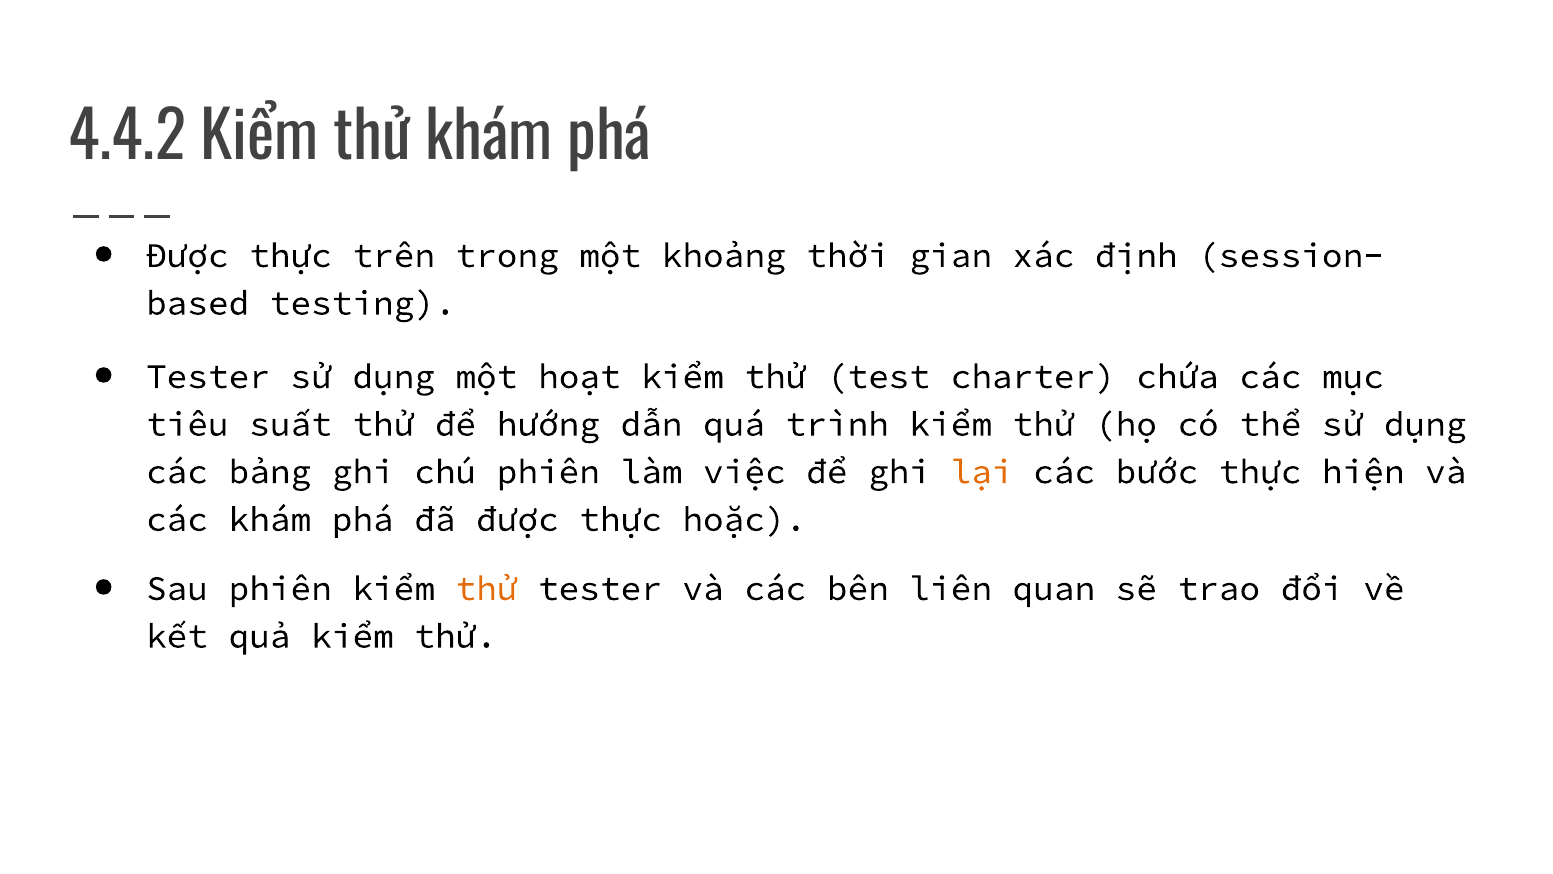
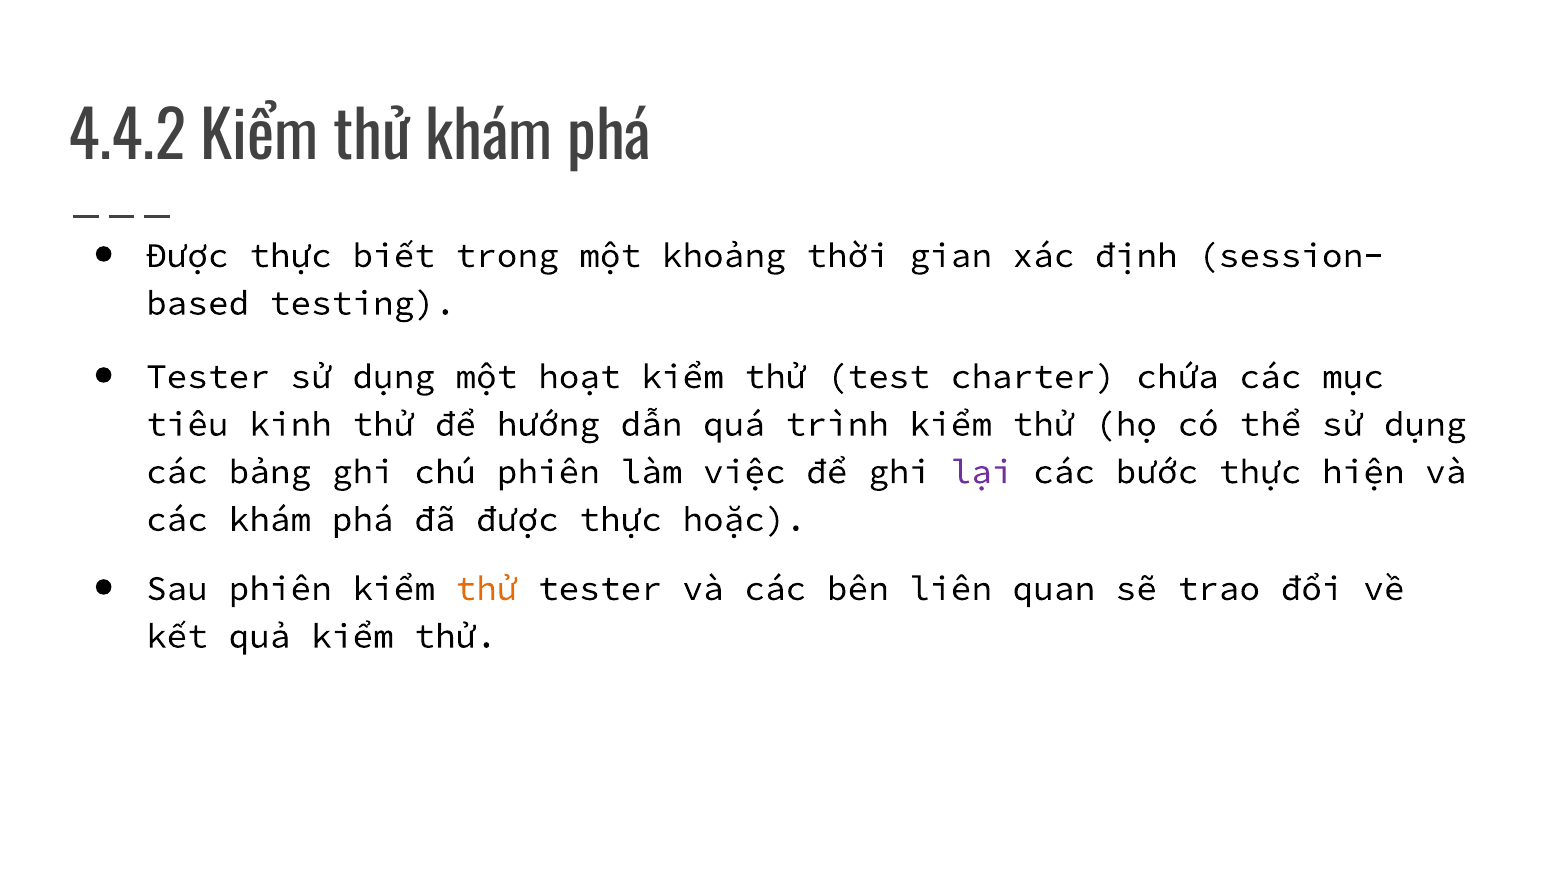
trên: trên -> biết (394, 255)
suất: suất -> kinh (291, 424)
lại colour: orange -> purple (982, 472)
